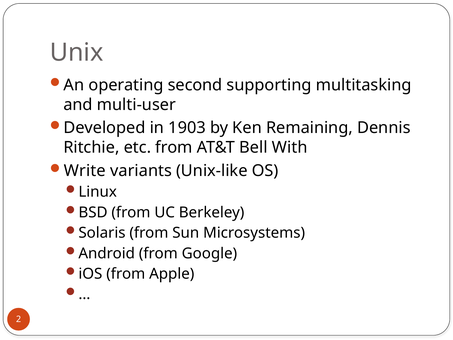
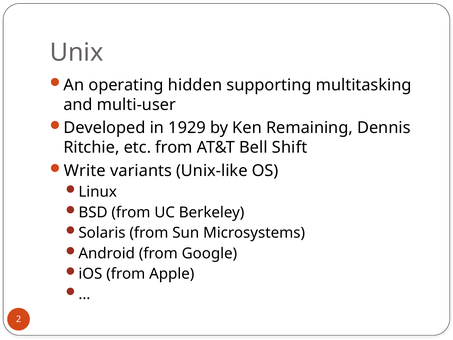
second: second -> hidden (195, 85)
1903: 1903 -> 1929 (187, 128)
With: With -> Shift (290, 147)
